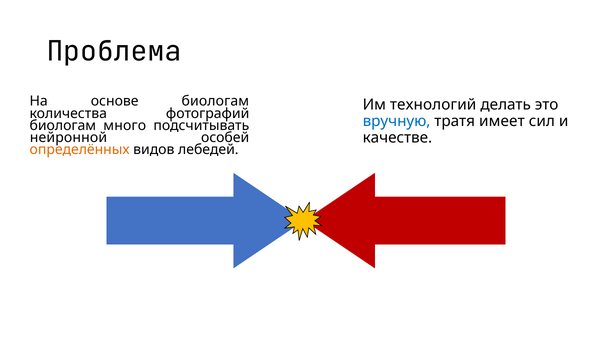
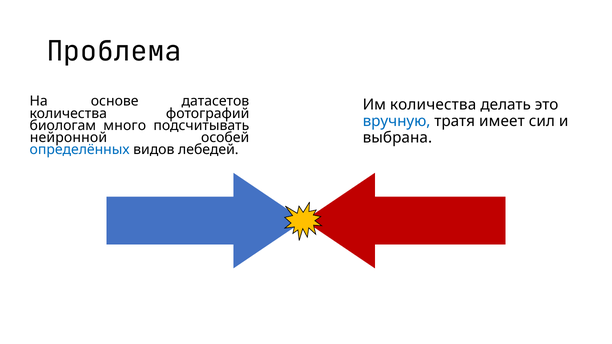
основе биологам: биологам -> датасетов (215, 101)
Им технологий: технологий -> количества (433, 105)
качестве: качестве -> выбрана (397, 138)
определённых colour: orange -> blue (80, 150)
